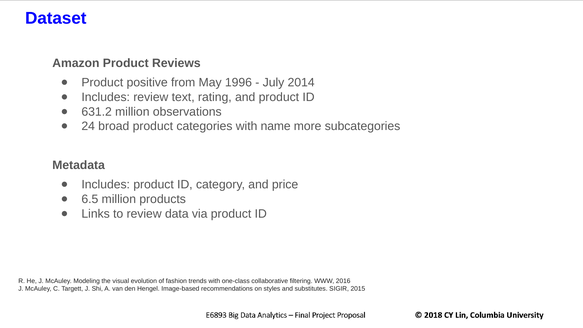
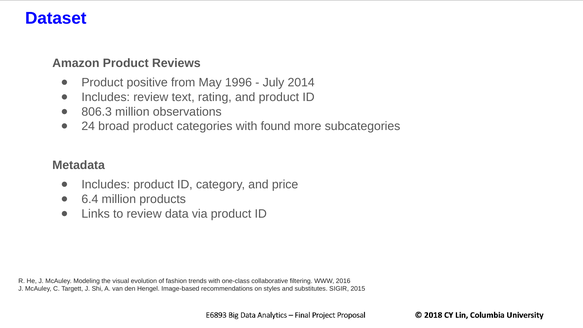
631.2: 631.2 -> 806.3 (97, 112)
name: name -> found (276, 126)
6.5: 6.5 -> 6.4 (90, 199)
